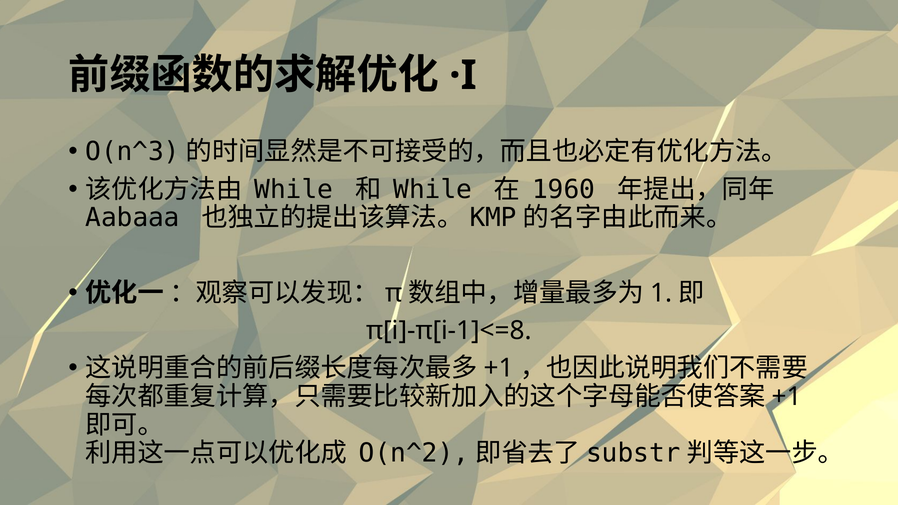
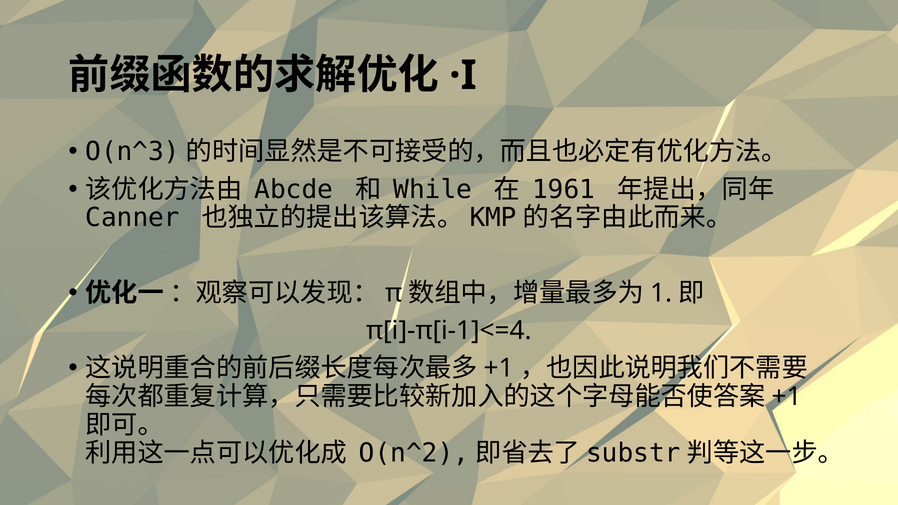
While: While -> Abcde (294, 189)
1960: 1960 -> 1961 (564, 189)
Aabaaa: Aabaaa -> Canner (133, 218)
π[i]-π[i-1]<=8: π[i]-π[i-1]<=8 -> π[i]-π[i-1]<=4 (449, 331)
